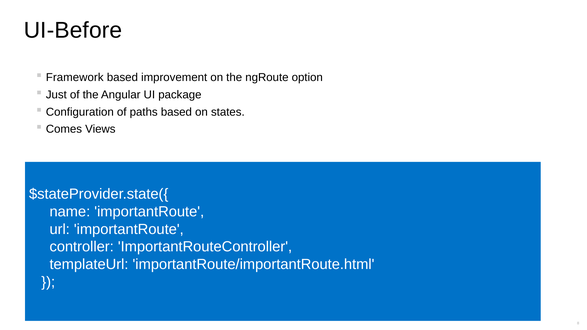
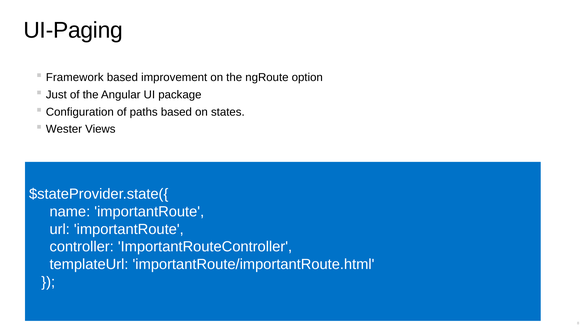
UI-Before: UI-Before -> UI-Paging (73, 30)
Comes: Comes -> Wester (64, 129)
